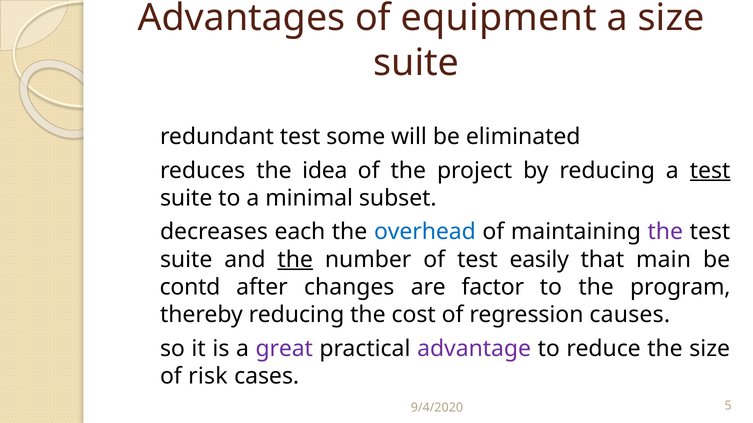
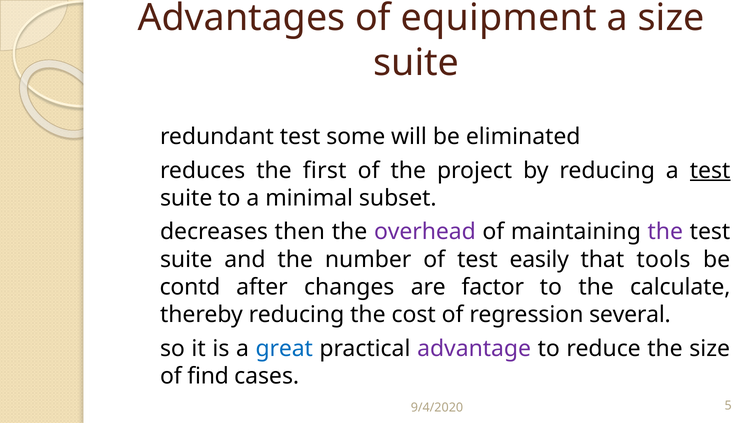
idea: idea -> first (325, 171)
each: each -> then (300, 232)
overhead colour: blue -> purple (425, 232)
the underline: present -> none (295, 260)
main: main -> tools (663, 260)
program: program -> calculate (680, 287)
causes: causes -> several (630, 315)
great colour: purple -> blue (284, 349)
risk: risk -> find (208, 376)
